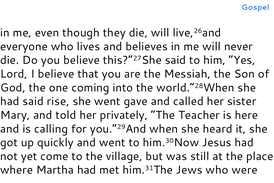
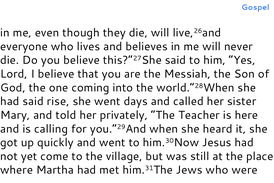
gave: gave -> days (136, 101)
